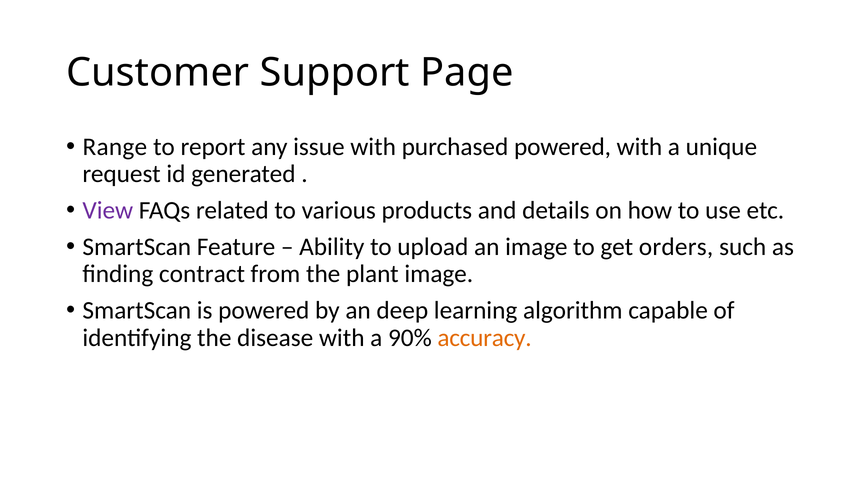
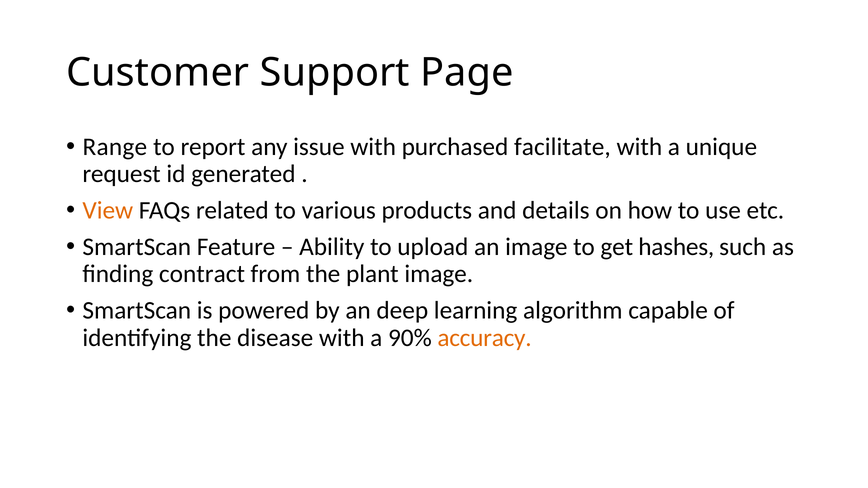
purchased powered: powered -> facilitate (562, 147)
View colour: purple -> orange (108, 210)
orders: orders -> hashes (676, 247)
